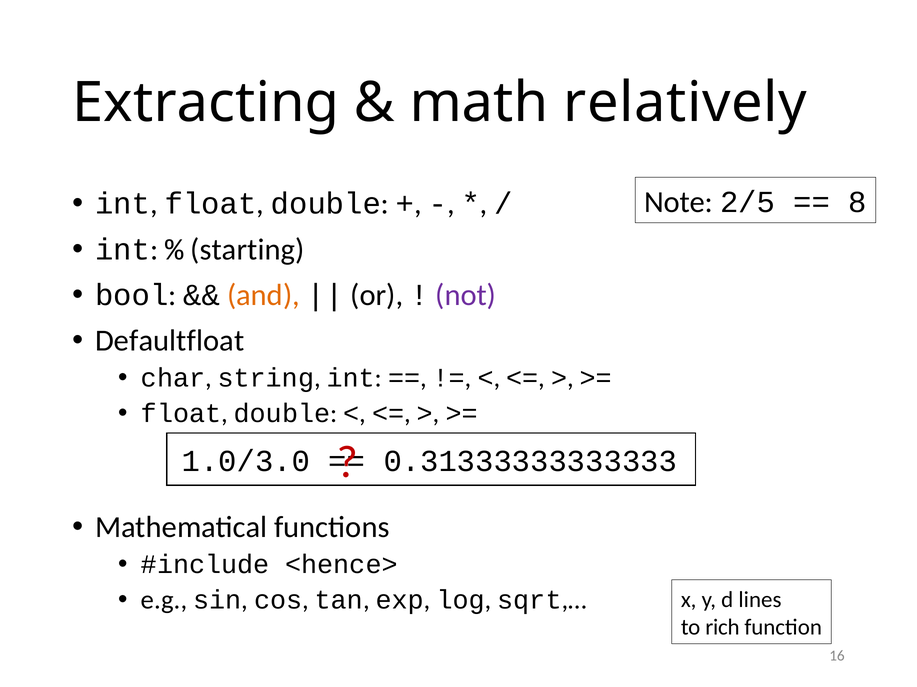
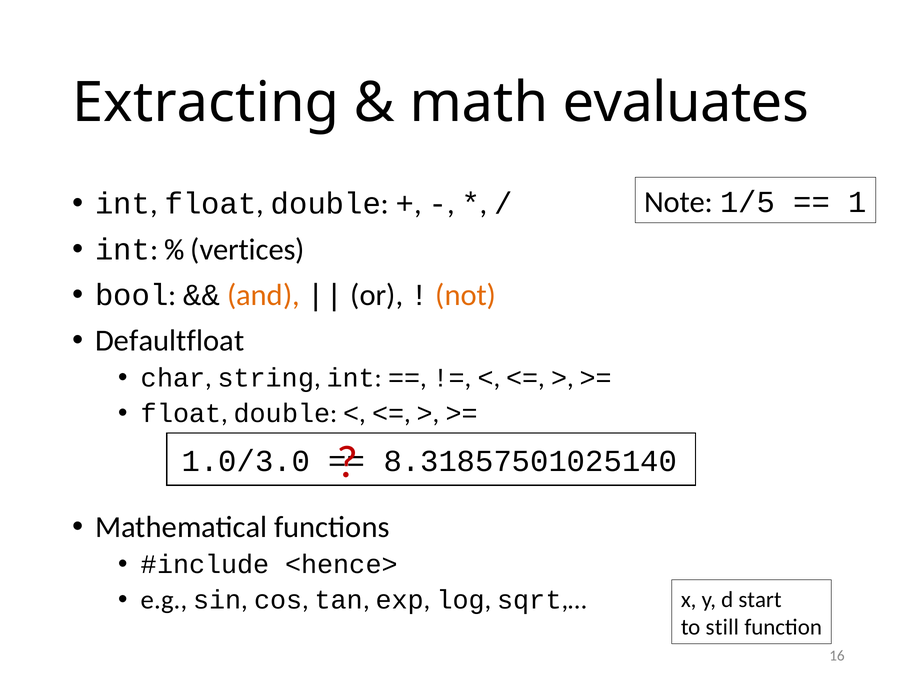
relatively: relatively -> evaluates (686, 103)
2/5: 2/5 -> 1/5 (748, 202)
8: 8 -> 1 (858, 202)
starting: starting -> vertices (248, 250)
not colour: purple -> orange (466, 295)
0.31333333333333: 0.31333333333333 -> 8.31857501025140 (530, 462)
lines: lines -> start (760, 600)
rich: rich -> still (722, 628)
